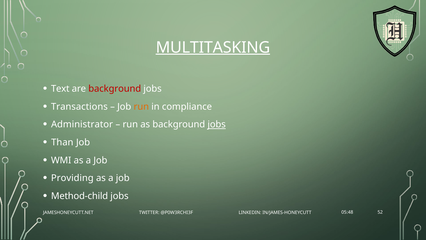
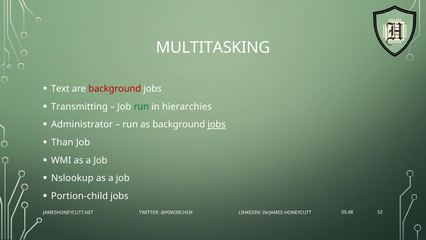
MULTITASKING underline: present -> none (213, 47)
Transactions: Transactions -> Transmitting (79, 107)
run colour: orange -> green (141, 107)
compliance: compliance -> hierarchies (187, 107)
Providing: Providing -> Nslookup (72, 178)
Method-child: Method-child -> Portion-child (79, 196)
